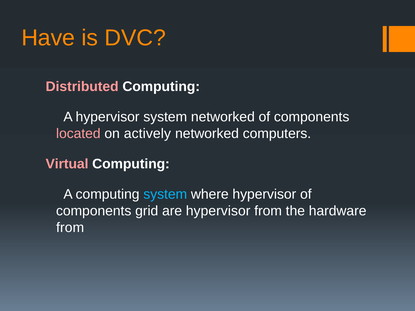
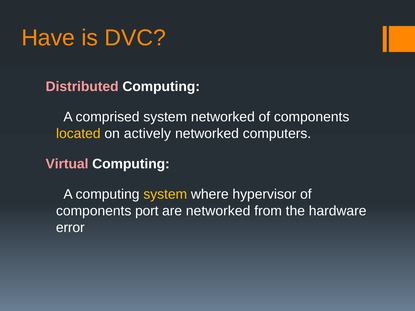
hypervisor: hypervisor -> comprised (108, 117)
located colour: pink -> yellow (78, 134)
system colour: light blue -> yellow (165, 195)
grid: grid -> port (147, 211)
are hypervisor: hypervisor -> networked (218, 211)
from: from -> error (70, 228)
